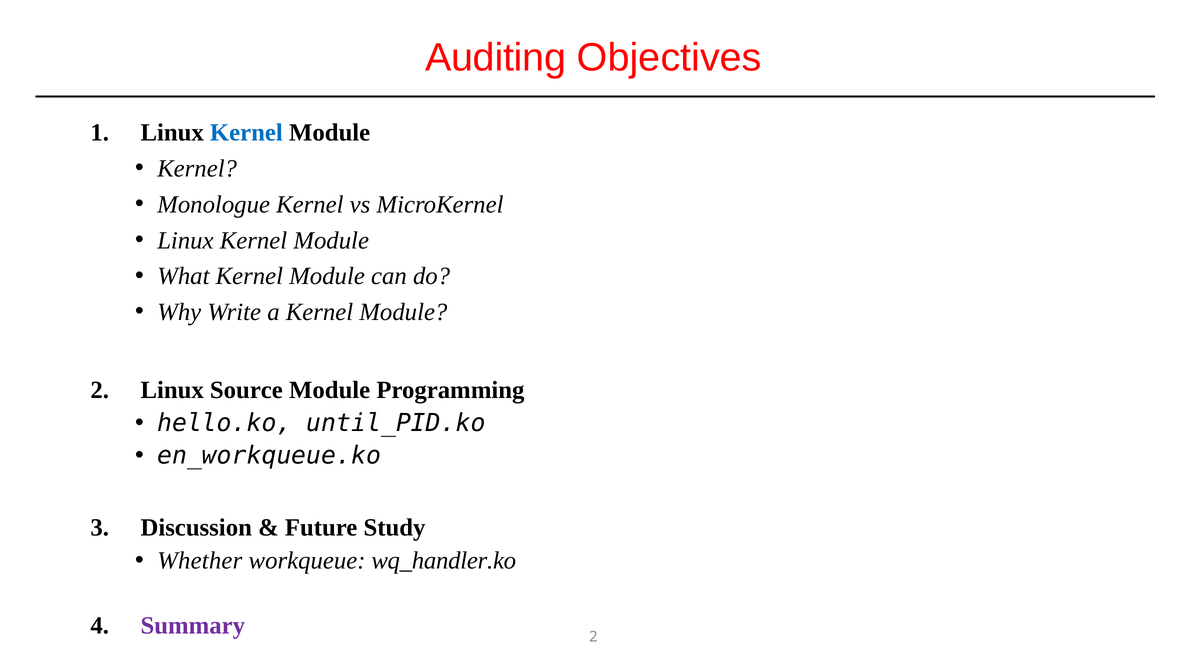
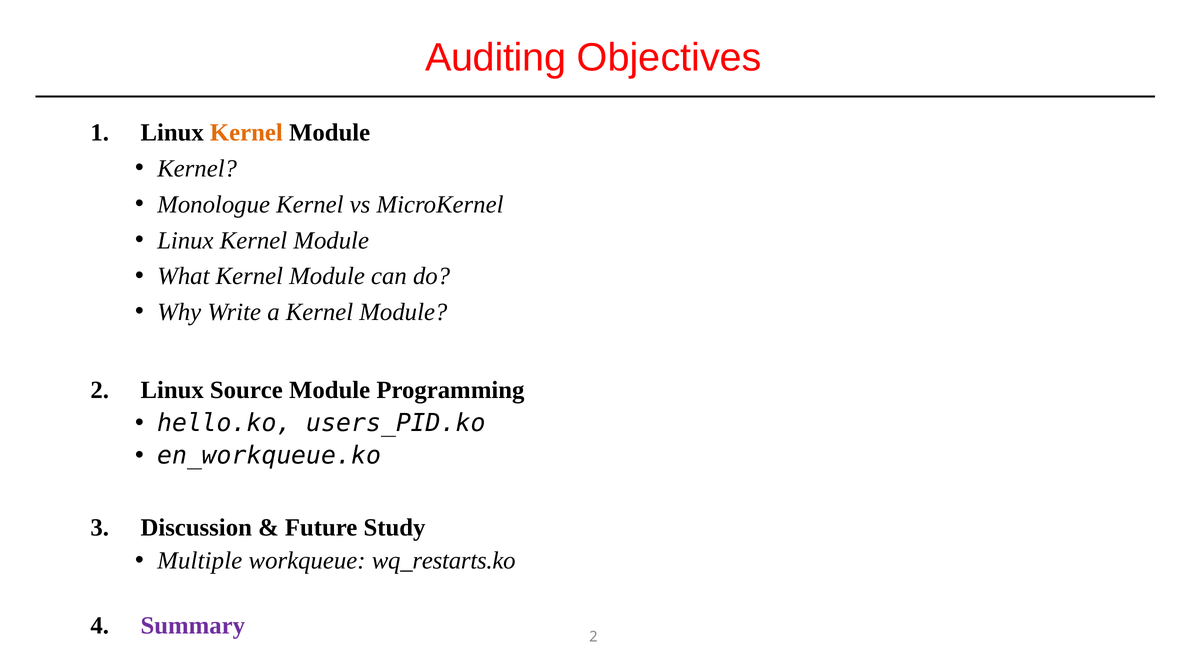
Kernel colour: blue -> orange (246, 133)
until_PID.ko: until_PID.ko -> users_PID.ko (396, 423)
Whether: Whether -> Multiple (200, 560)
wq_handler.ko: wq_handler.ko -> wq_restarts.ko (444, 560)
